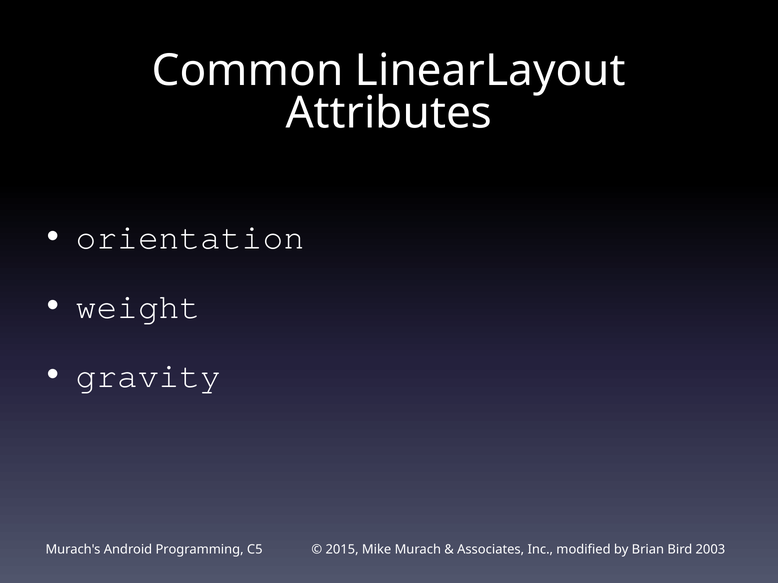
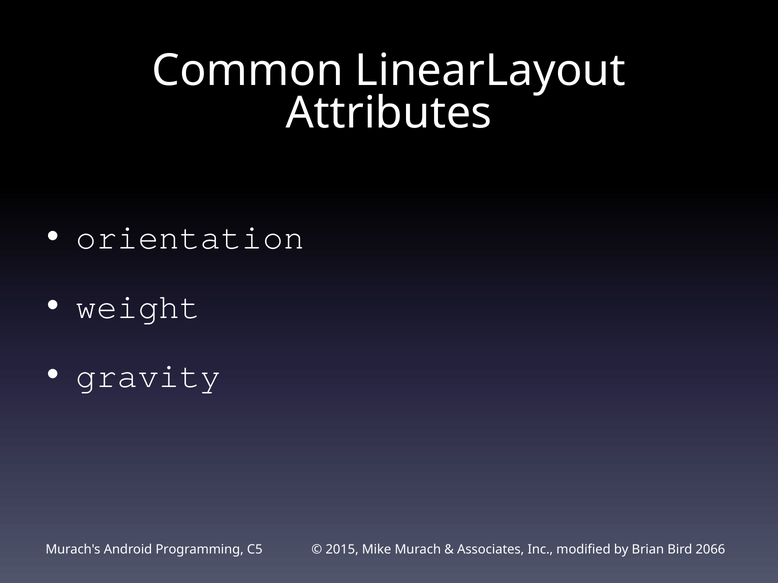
2003: 2003 -> 2066 (710, 550)
